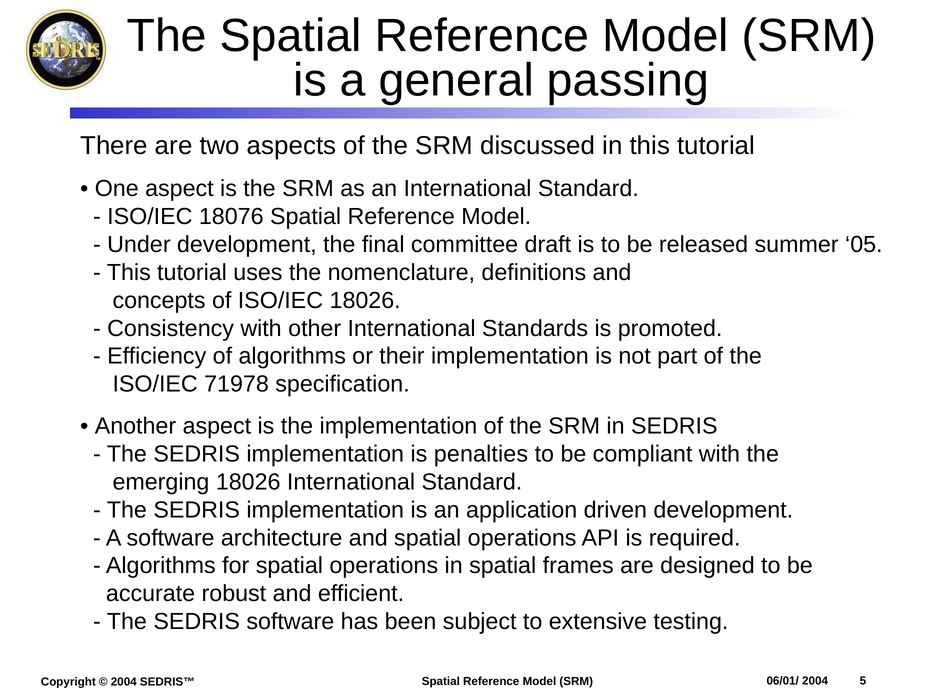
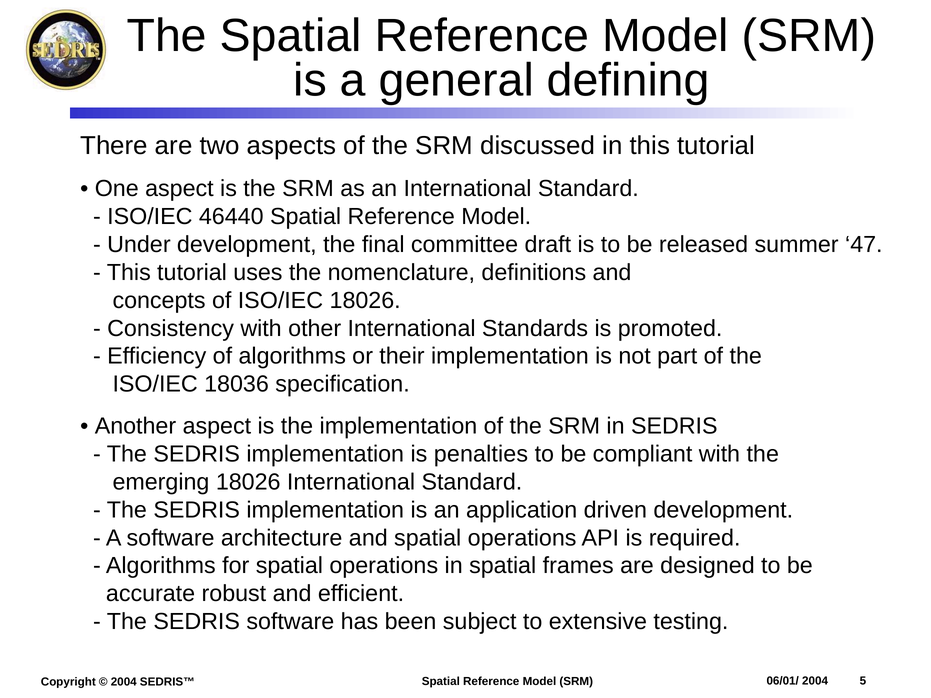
passing: passing -> defining (628, 80)
18076: 18076 -> 46440 (231, 217)
05: 05 -> 47 (864, 245)
71978: 71978 -> 18036 (237, 384)
